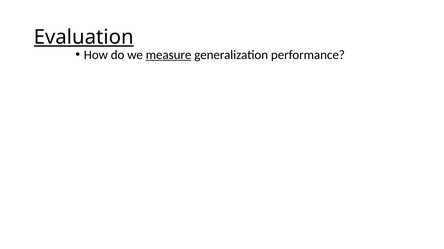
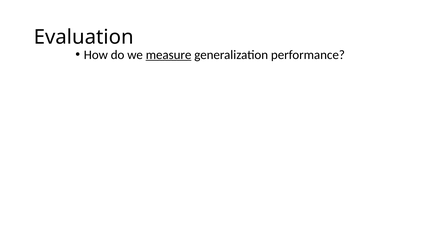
Evaluation underline: present -> none (84, 37)
